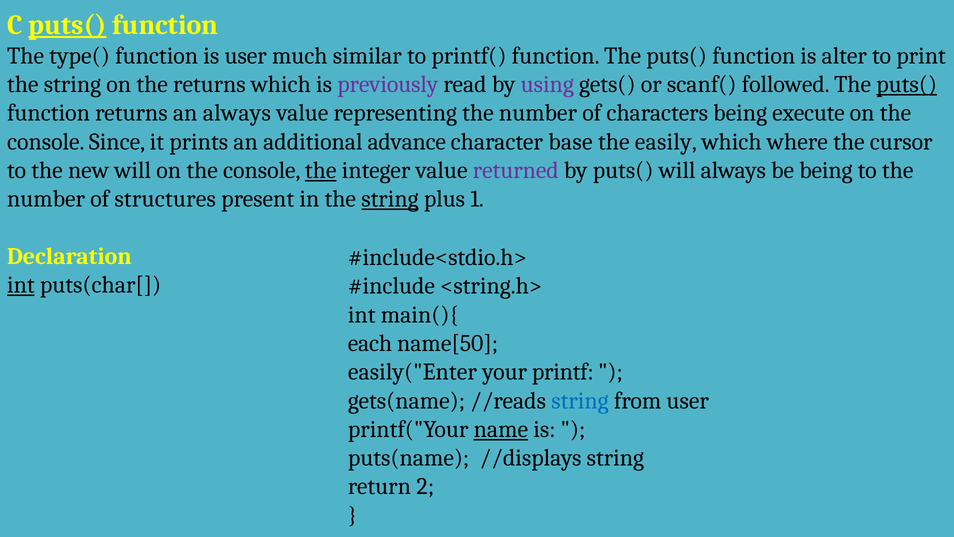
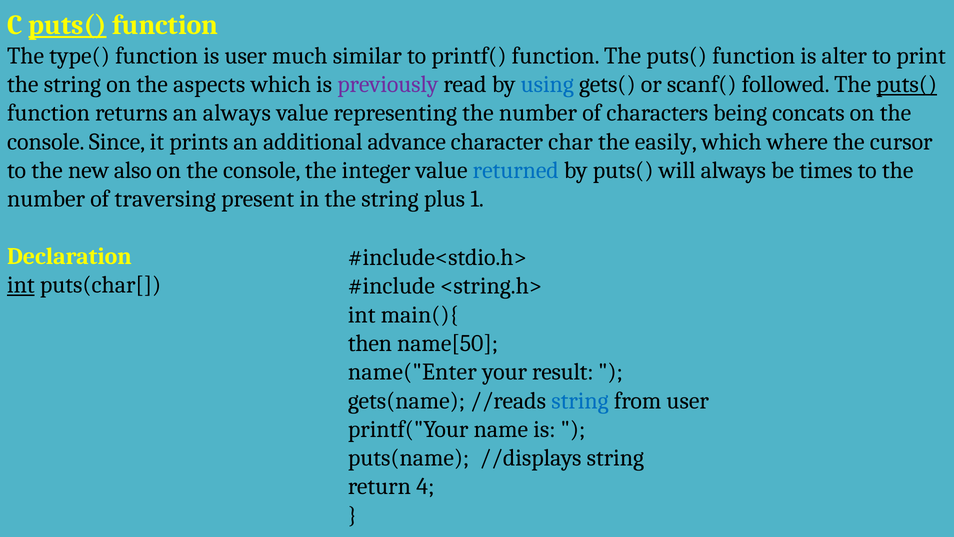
the returns: returns -> aspects (209, 84)
using colour: purple -> blue (547, 84)
execute: execute -> concats (808, 113)
base: base -> char (570, 142)
new will: will -> also (133, 170)
the underline: present -> none (321, 170)
returned colour: purple -> blue (516, 170)
be being: being -> times (826, 170)
structures: structures -> traversing (165, 199)
string underline: present -> none (390, 199)
each: each -> then (370, 343)
easily("Enter: easily("Enter -> name("Enter (412, 372)
printf: printf -> result (563, 372)
name underline: present -> none (501, 429)
2: 2 -> 4 (425, 486)
